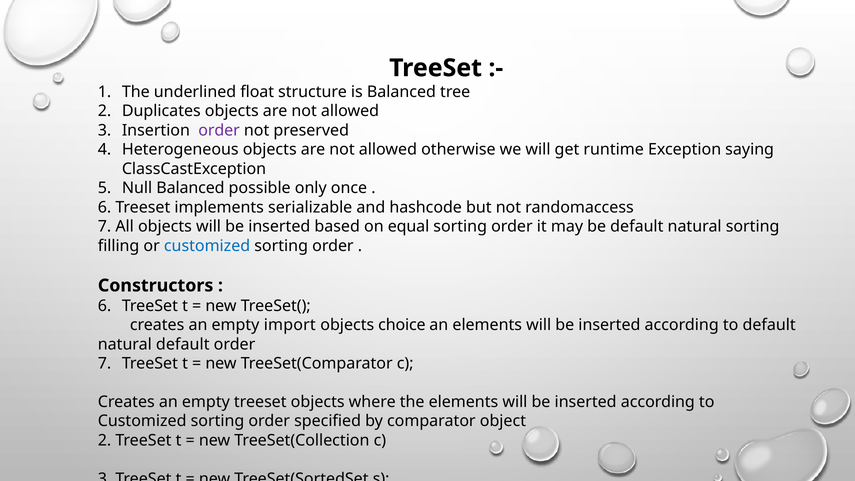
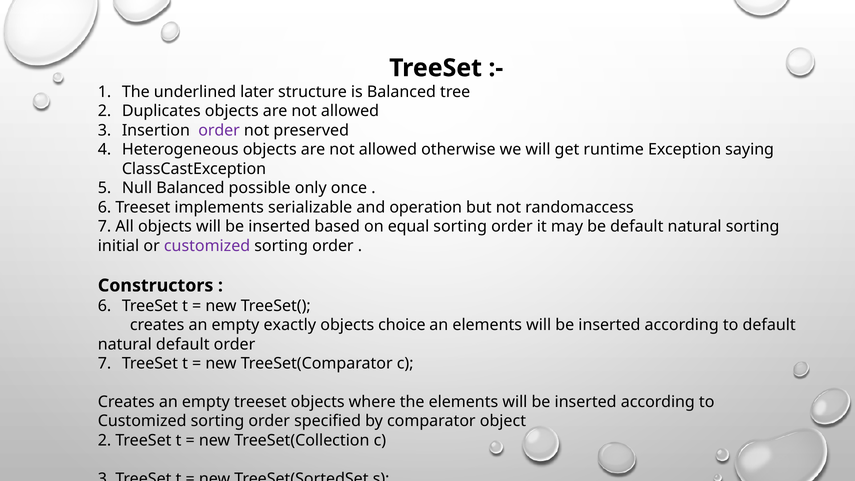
float: float -> later (257, 92)
hashcode: hashcode -> operation (426, 207)
filling: filling -> initial (119, 246)
customized colour: blue -> purple (207, 246)
import: import -> exactly (290, 325)
